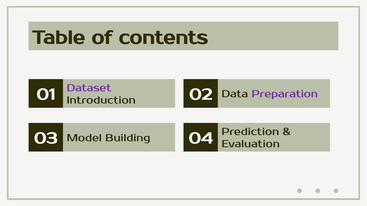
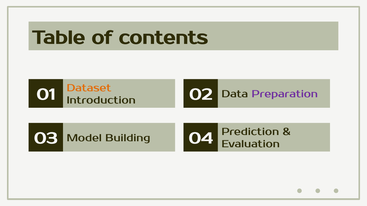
Dataset colour: purple -> orange (89, 88)
